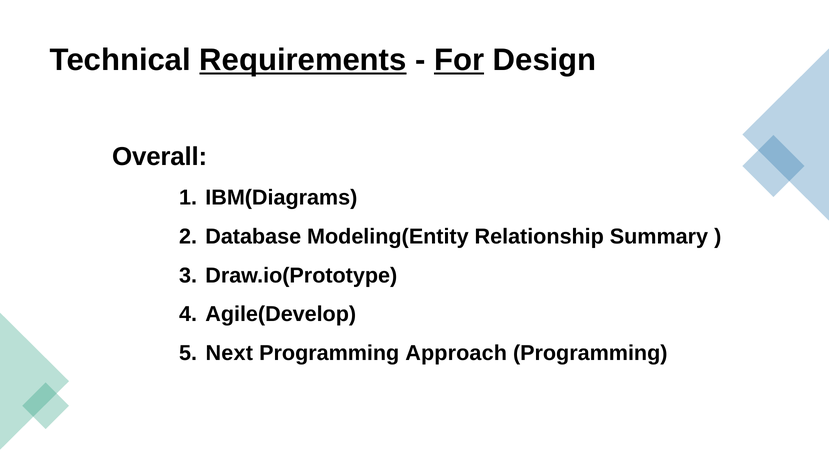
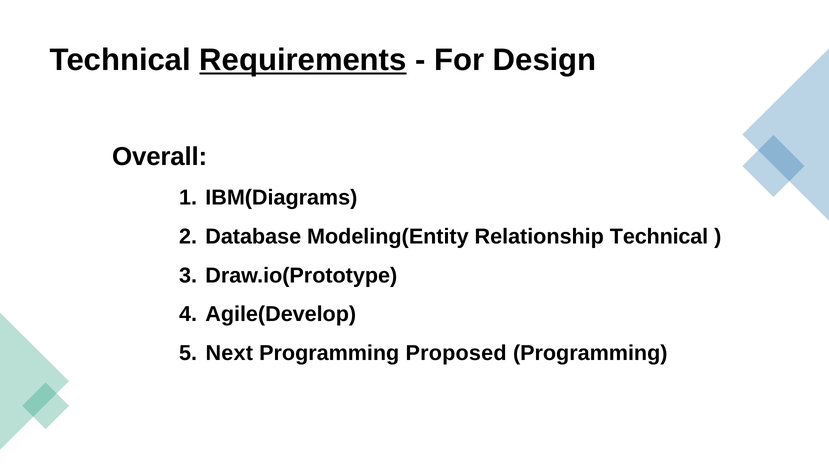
For underline: present -> none (459, 60)
Relationship Summary: Summary -> Technical (659, 237)
Approach: Approach -> Proposed (456, 353)
